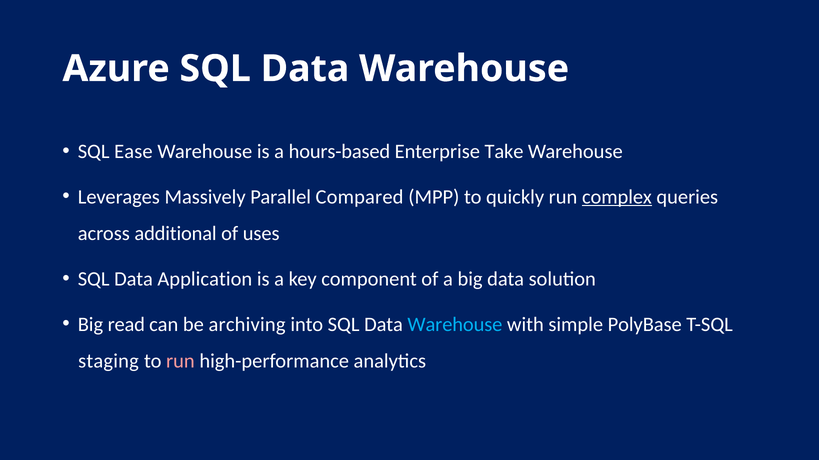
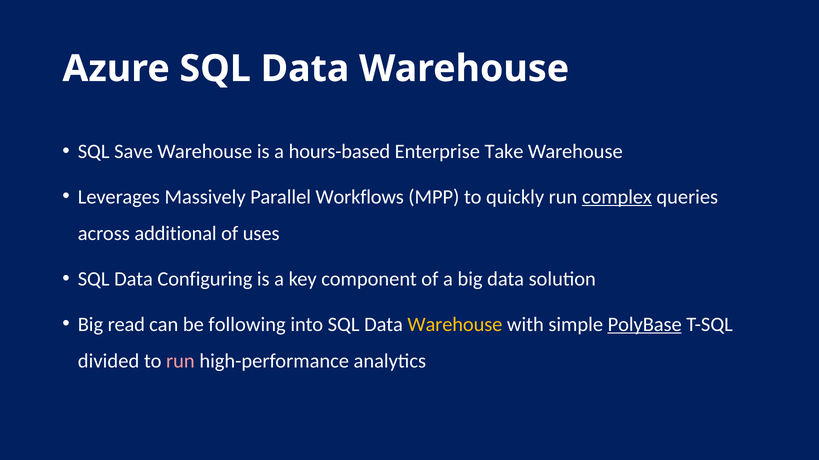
Ease: Ease -> Save (133, 152)
Compared: Compared -> Workflows (360, 197)
Application: Application -> Configuring (205, 279)
archiving: archiving -> following (247, 325)
Warehouse colour: light blue -> yellow (455, 325)
PolyBase underline: none -> present (645, 325)
staging: staging -> divided (109, 362)
